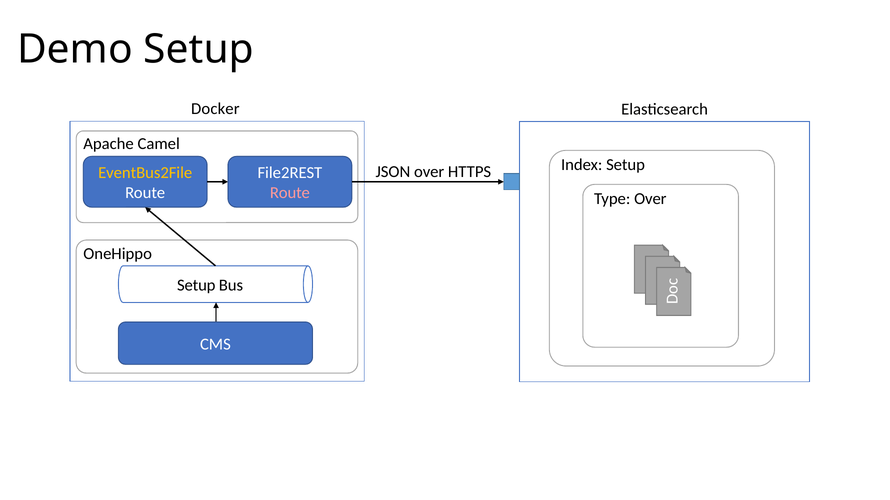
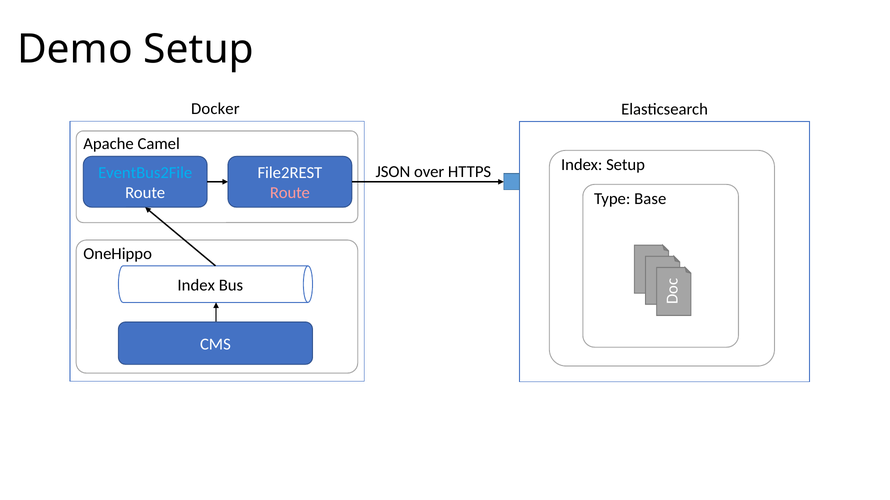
EventBus2File colour: yellow -> light blue (145, 173)
Type Over: Over -> Base (650, 199)
Setup: Setup -> Index (196, 285)
